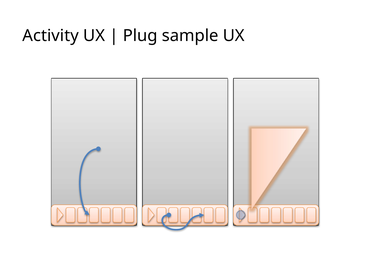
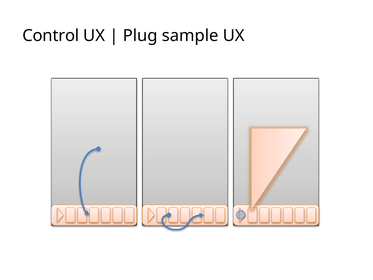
Activity: Activity -> Control (51, 36)
